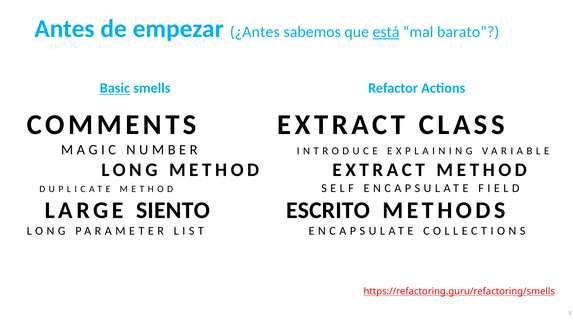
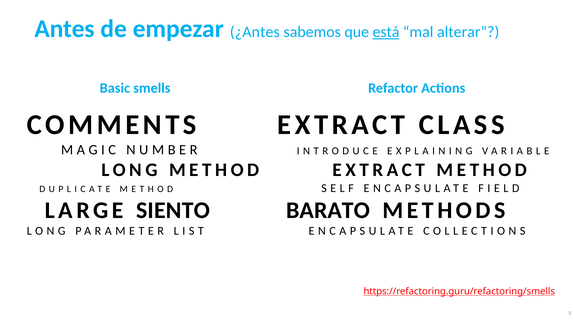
barato: barato -> alterar (468, 32)
Basic underline: present -> none (115, 88)
ESCRITO: ESCRITO -> BARATO (328, 211)
